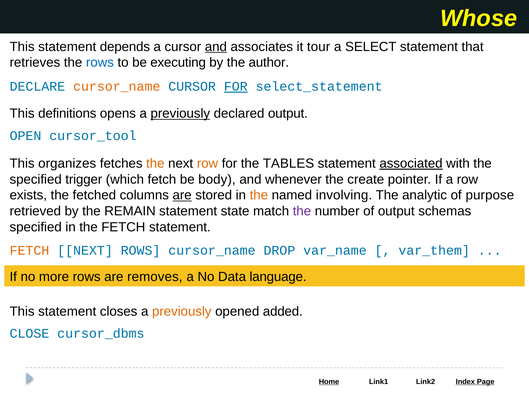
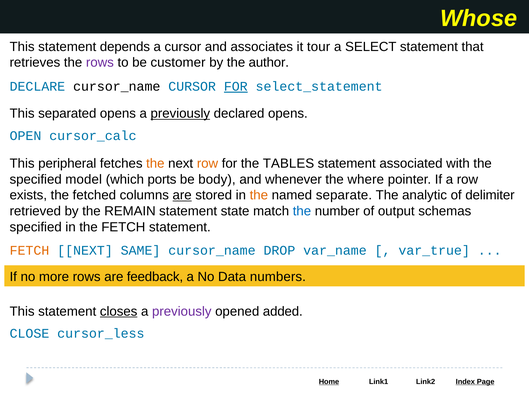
and underline: present -> none (216, 47)
rows colour: blue -> purple (100, 63)
executing: executing -> customer (178, 63)
cursor_name colour: orange -> black (117, 86)
definitions: definitions -> separated (67, 114)
declared output: output -> opens (288, 114)
cursor_tool: cursor_tool -> cursor_calc (93, 136)
organizes: organizes -> peripheral (67, 163)
associated underline: present -> none (411, 163)
trigger: trigger -> model (84, 179)
which fetch: fetch -> ports (162, 179)
create: create -> where (366, 179)
involving: involving -> separate (344, 195)
purpose: purpose -> delimiter (490, 195)
the colour: purple -> blue (302, 211)
NEXT ROWS: ROWS -> SAME (141, 250)
var_them: var_them -> var_true (434, 250)
removes: removes -> feedback (155, 277)
language: language -> numbers (278, 277)
closes underline: none -> present (119, 311)
previously colour: orange -> purple (182, 311)
cursor_dbms: cursor_dbms -> cursor_less (101, 333)
